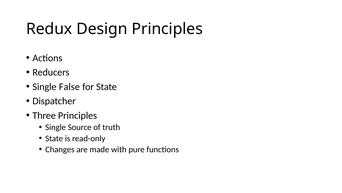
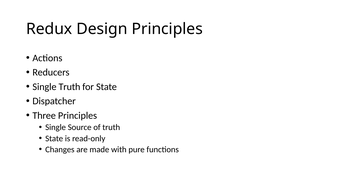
Single False: False -> Truth (69, 87)
